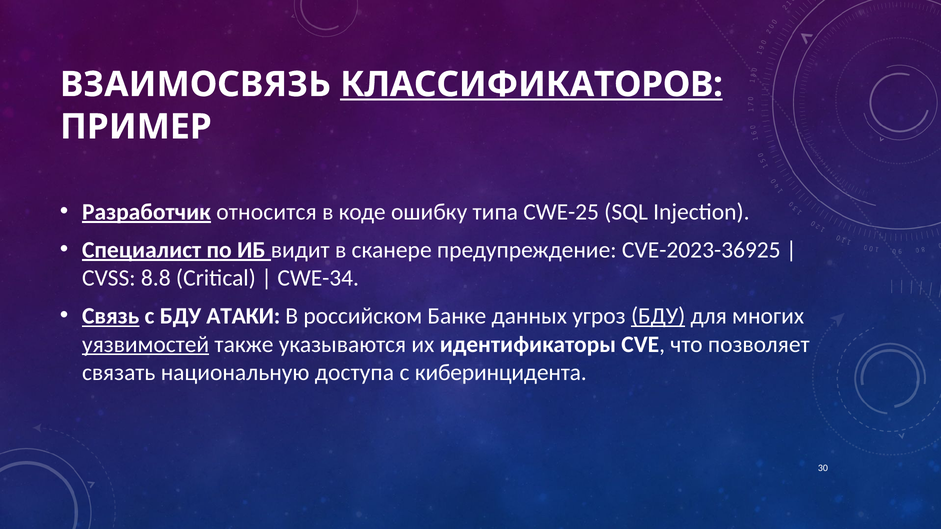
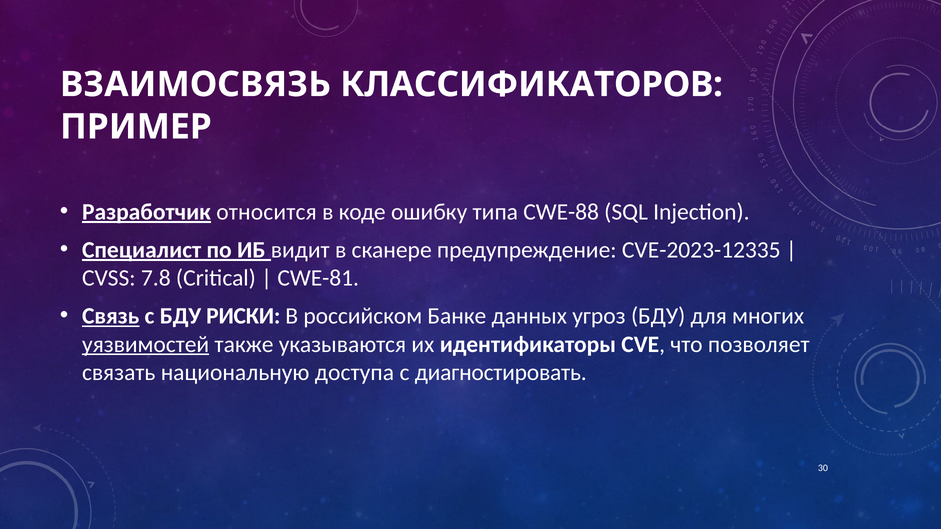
КЛАССИФИКАТОРОВ underline: present -> none (532, 85)
CWE-25: CWE-25 -> CWE-88 (561, 212)
CVE-2023-36925: CVE-2023-36925 -> CVE-2023-12335 (701, 250)
8.8: 8.8 -> 7.8 (156, 278)
CWE-34: CWE-34 -> CWE-81 (318, 278)
АТАКИ: АТАКИ -> РИСКИ (243, 316)
БДУ underline: present -> none (658, 316)
киберинцидента: киберинцидента -> диагностировать (501, 373)
